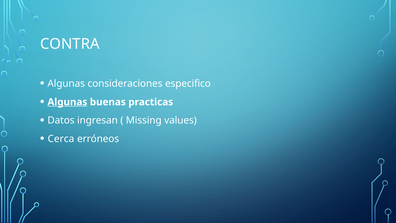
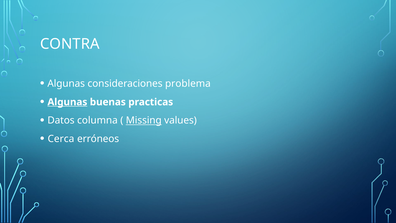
especifico: especifico -> problema (188, 84)
ingresan: ingresan -> columna (97, 120)
Missing underline: none -> present (144, 120)
